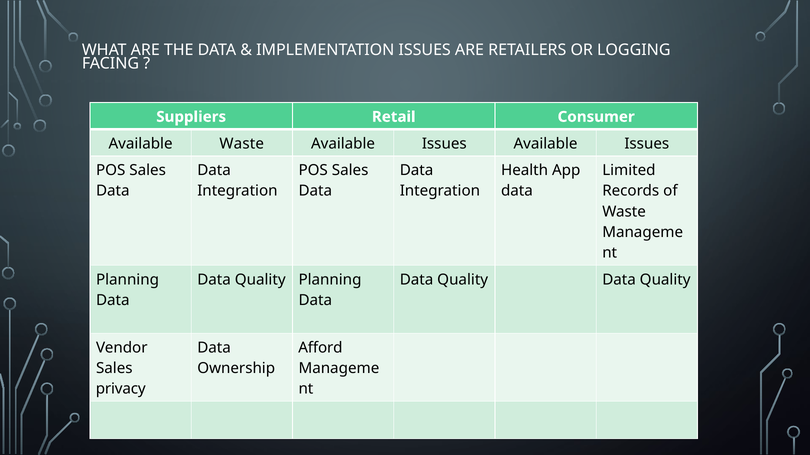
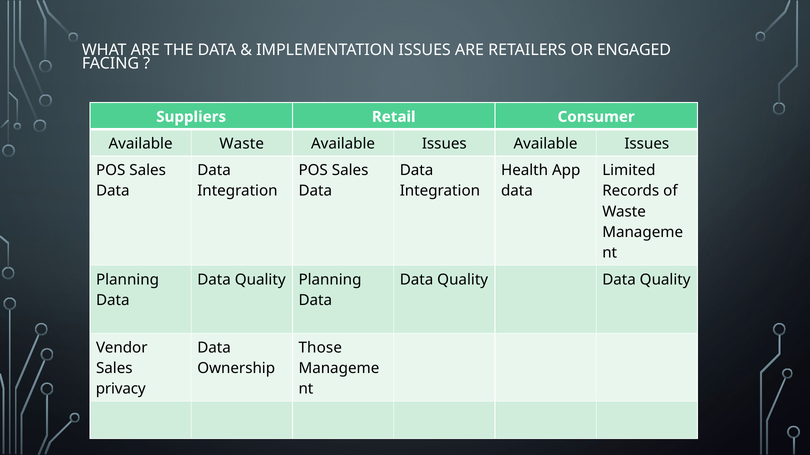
LOGGING: LOGGING -> ENGAGED (634, 50)
Afford: Afford -> Those (320, 348)
